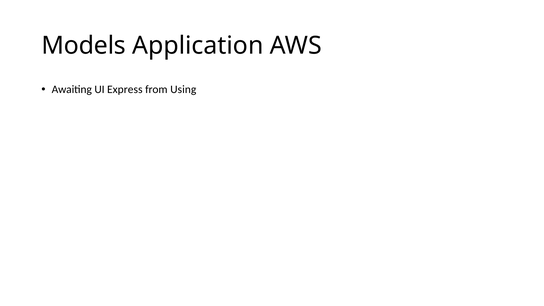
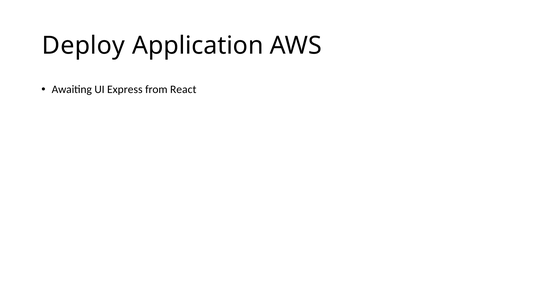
Models: Models -> Deploy (83, 46)
Using: Using -> React (183, 90)
